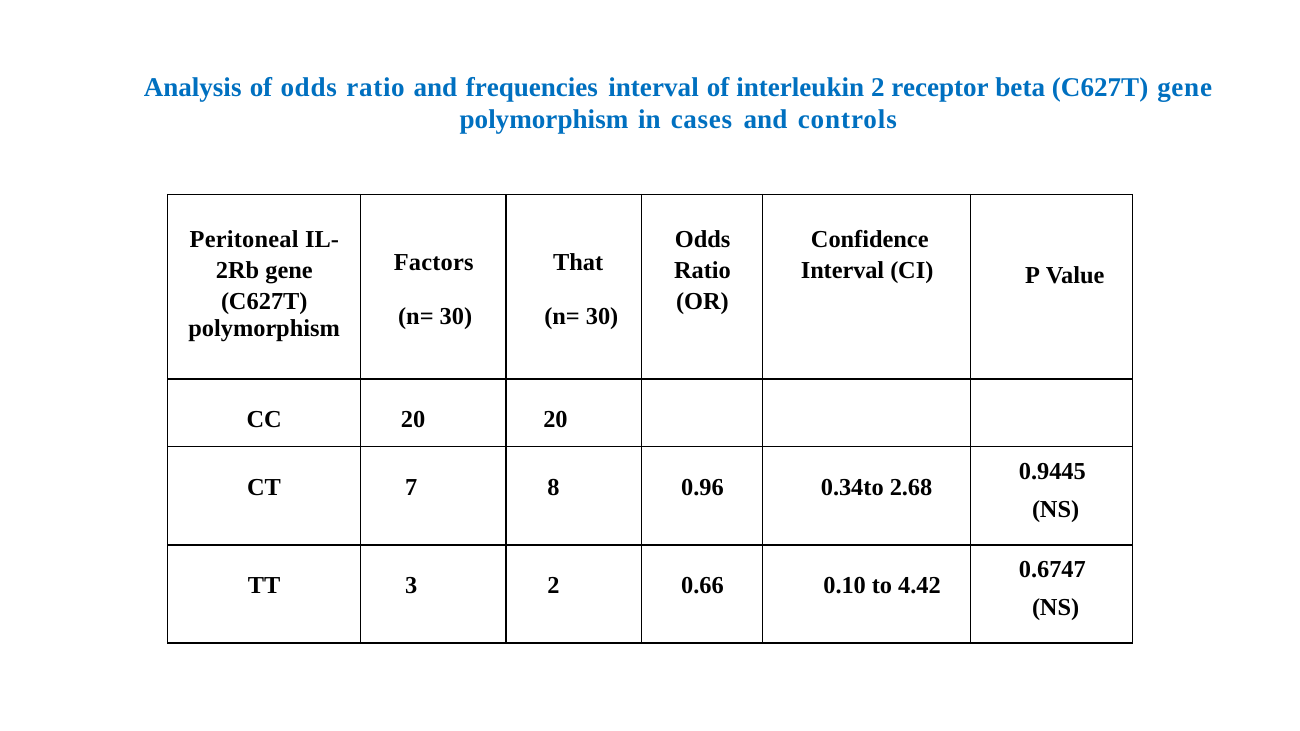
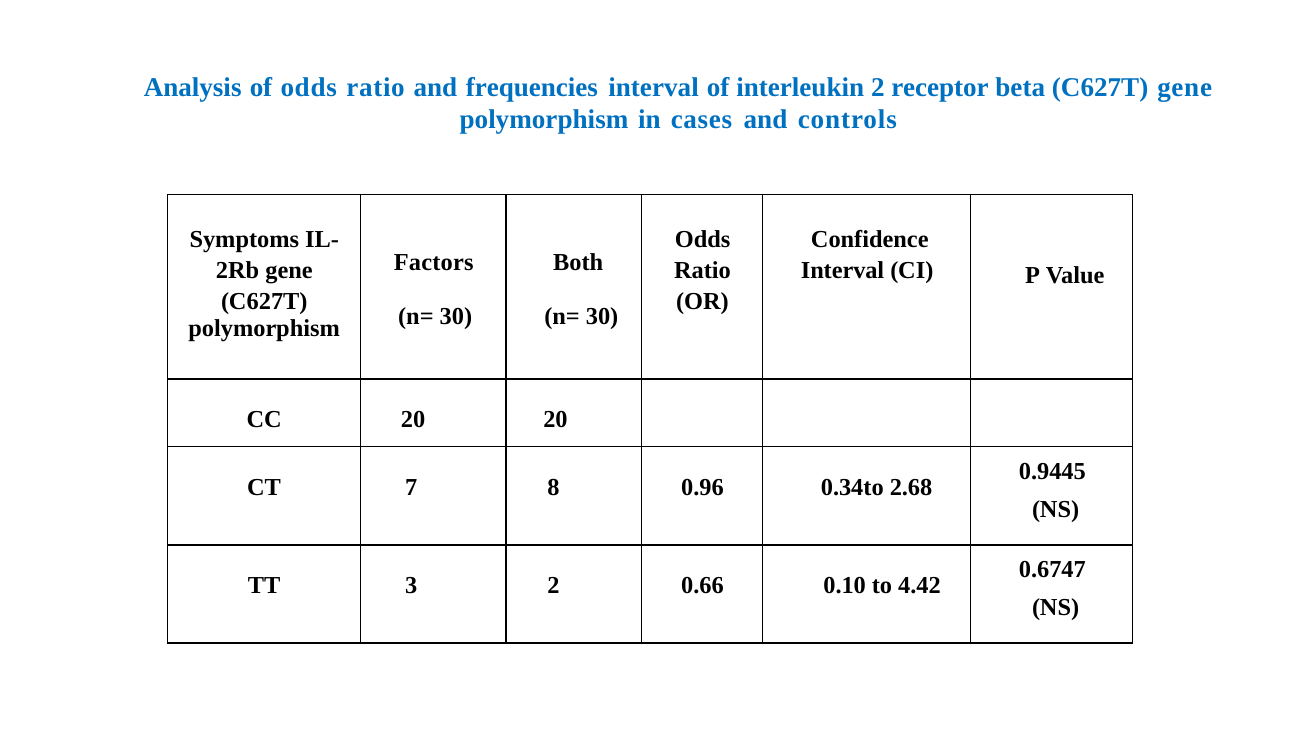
Peritoneal: Peritoneal -> Symptoms (244, 239)
That: That -> Both (578, 262)
